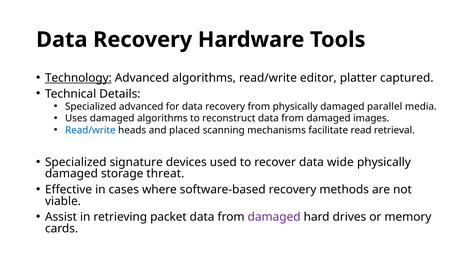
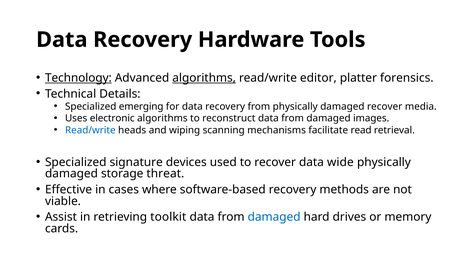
algorithms underline: none -> present (204, 78)
captured: captured -> forensics (407, 78)
Specialized advanced: advanced -> emerging (141, 107)
damaged parallel: parallel -> recover (385, 107)
Uses damaged: damaged -> electronic (112, 119)
placed: placed -> wiping (185, 130)
packet: packet -> toolkit (168, 218)
damaged colour: purple -> blue (274, 218)
